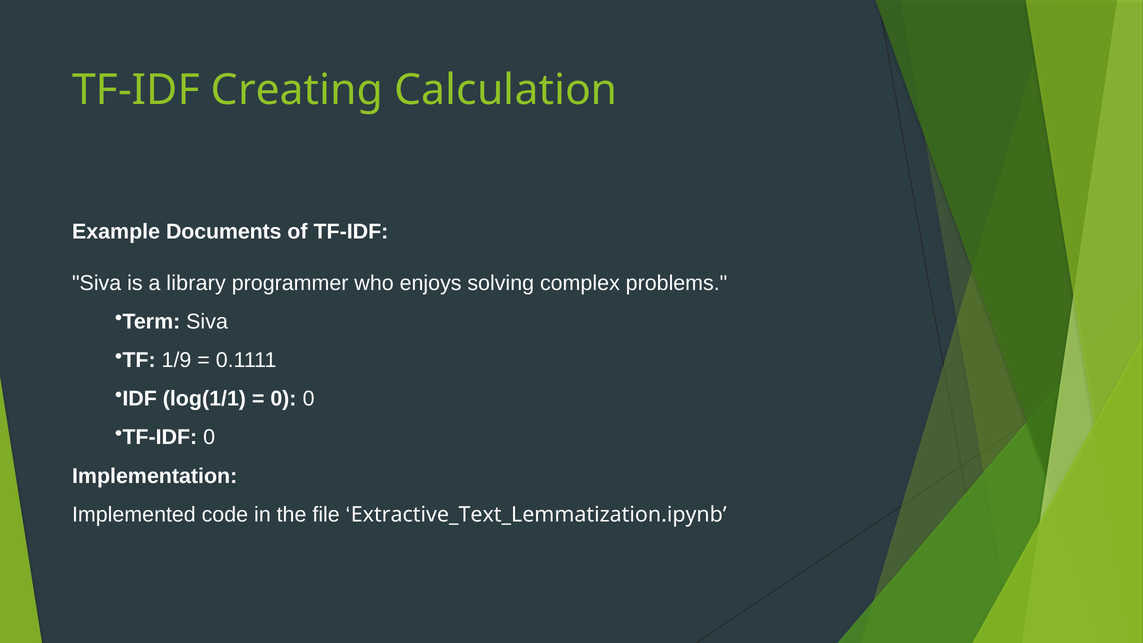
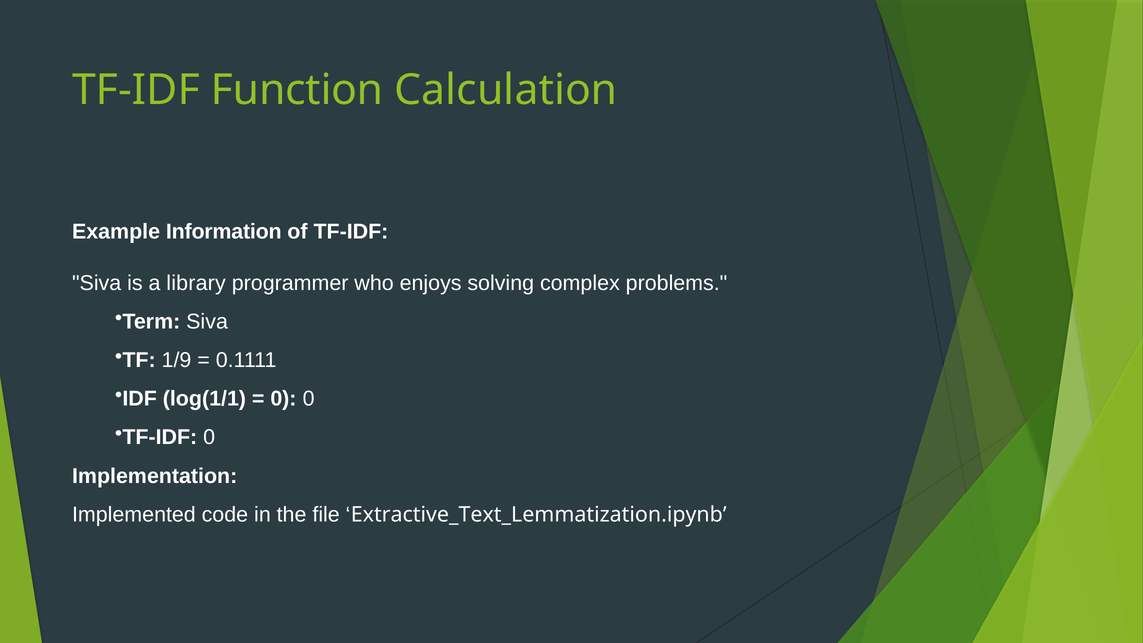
Creating: Creating -> Function (297, 90)
Documents: Documents -> Information (224, 232)
